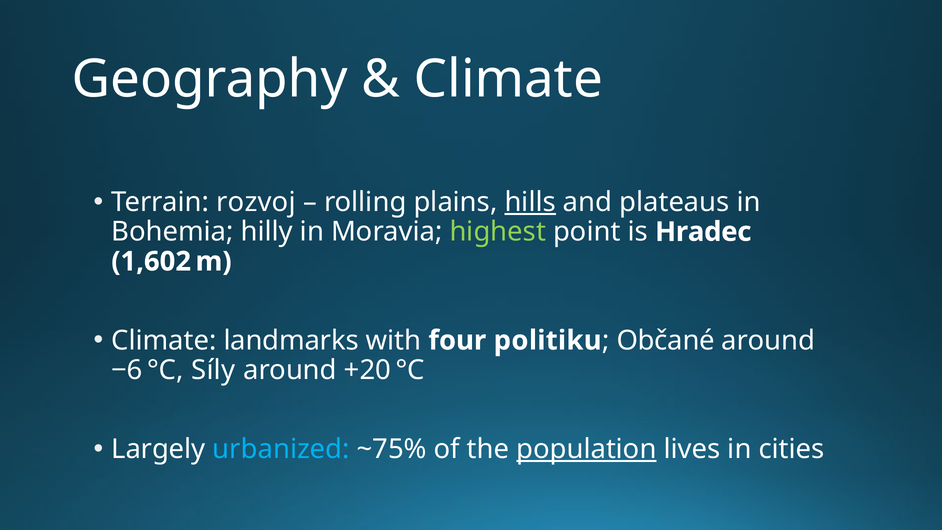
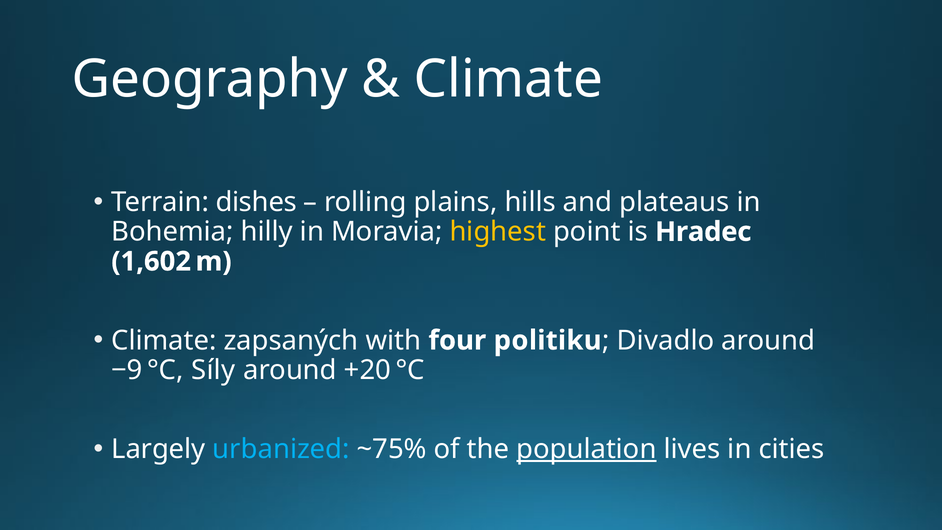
rozvoj: rozvoj -> dishes (256, 202)
hills underline: present -> none (530, 202)
highest colour: light green -> yellow (498, 232)
landmarks: landmarks -> zapsaných (291, 340)
Občané: Občané -> Divadlo (666, 340)
−6: −6 -> −9 (127, 370)
